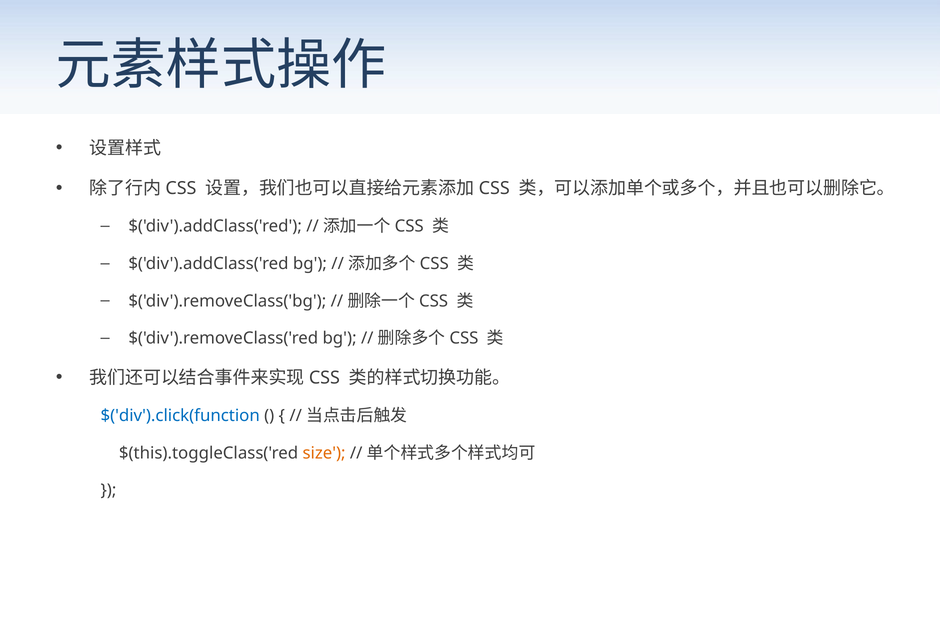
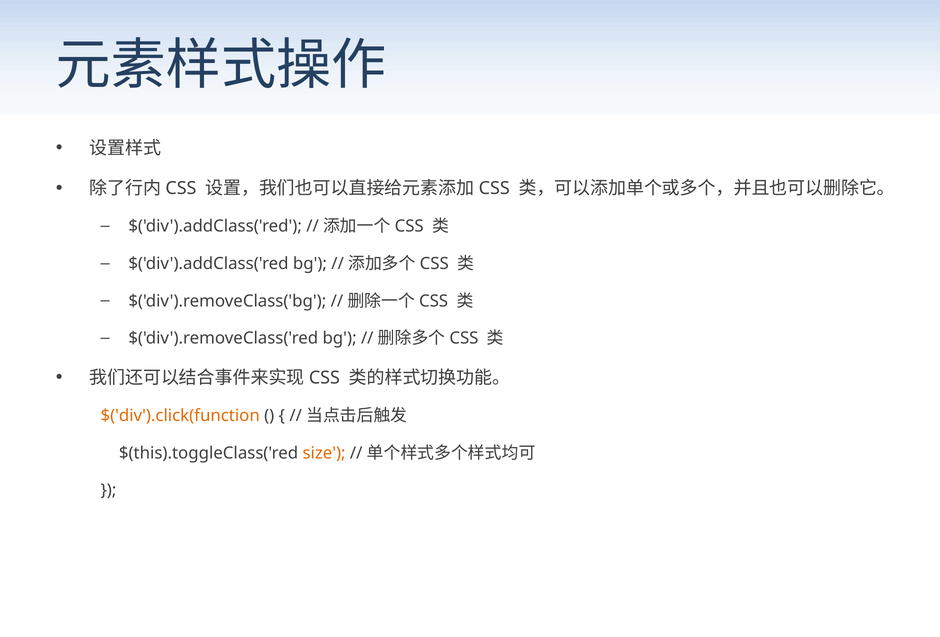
$('div').click(function colour: blue -> orange (180, 416)
